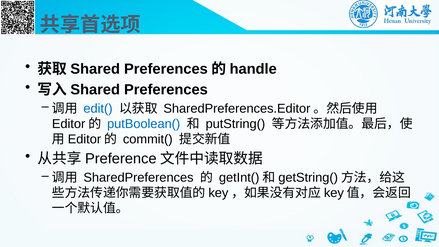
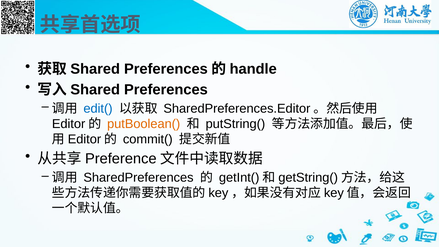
putBoolean( colour: blue -> orange (144, 124)
